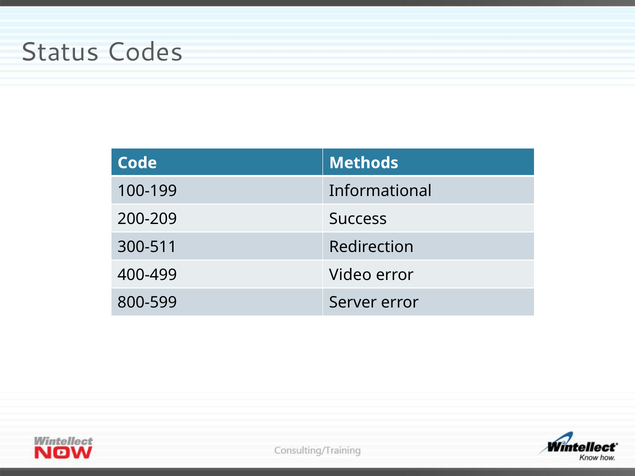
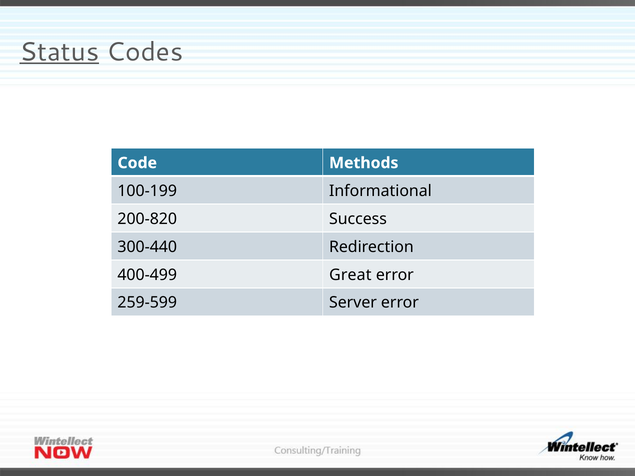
Status underline: none -> present (59, 52)
200-209: 200-209 -> 200-820 (147, 219)
300-511: 300-511 -> 300-440 (147, 247)
Video: Video -> Great (350, 275)
800-599: 800-599 -> 259-599 (147, 303)
